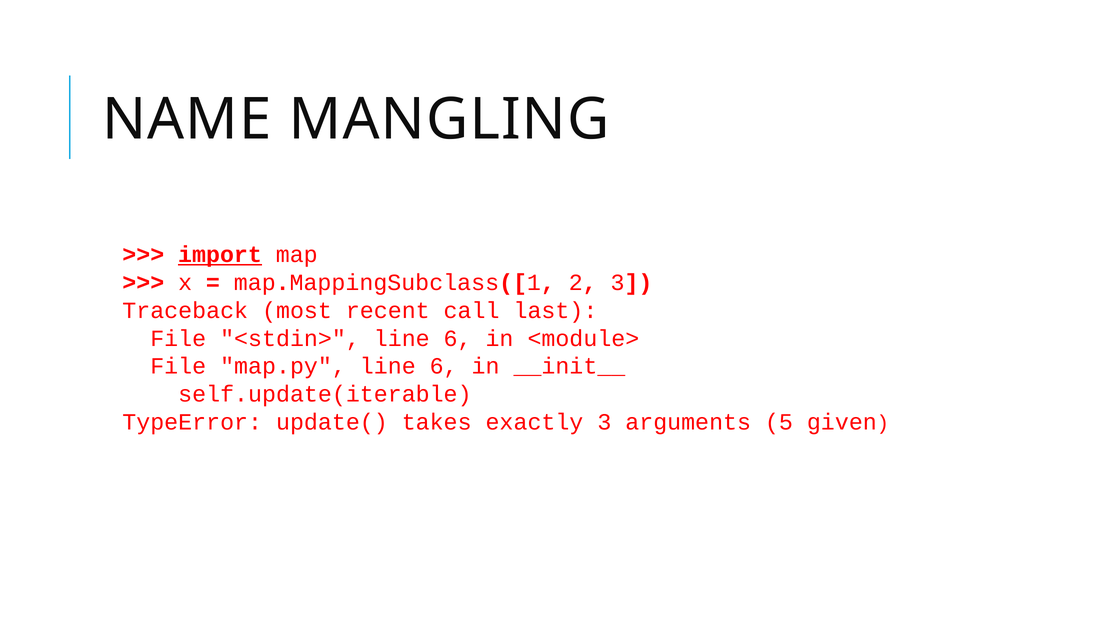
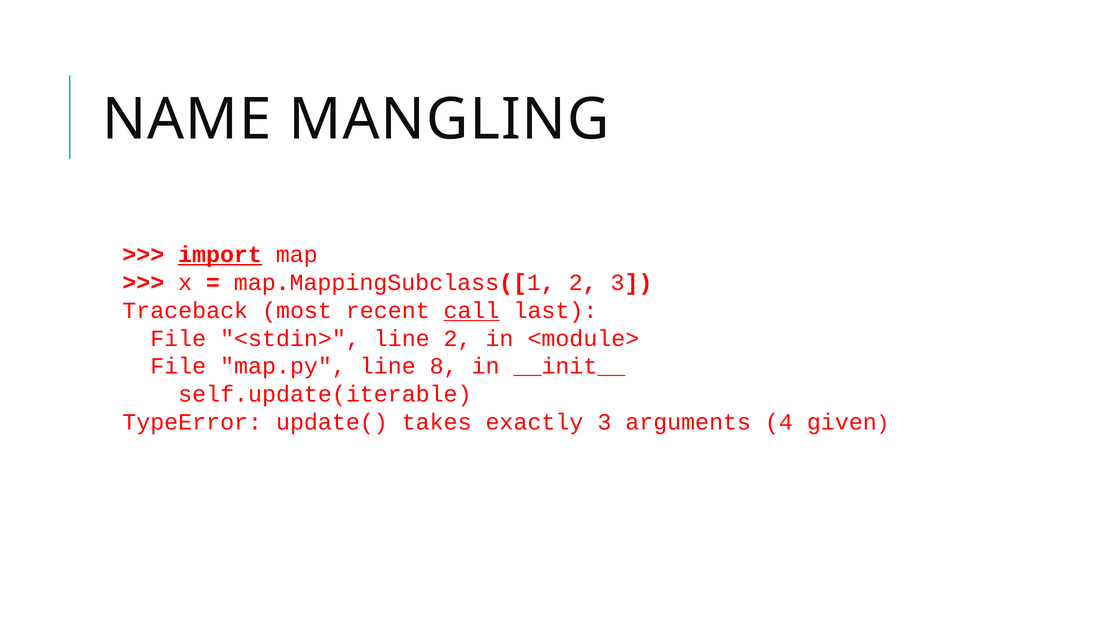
call underline: none -> present (472, 311)
<stdin> line 6: 6 -> 2 (458, 338)
map.py line 6: 6 -> 8 (444, 366)
5: 5 -> 4 (779, 422)
